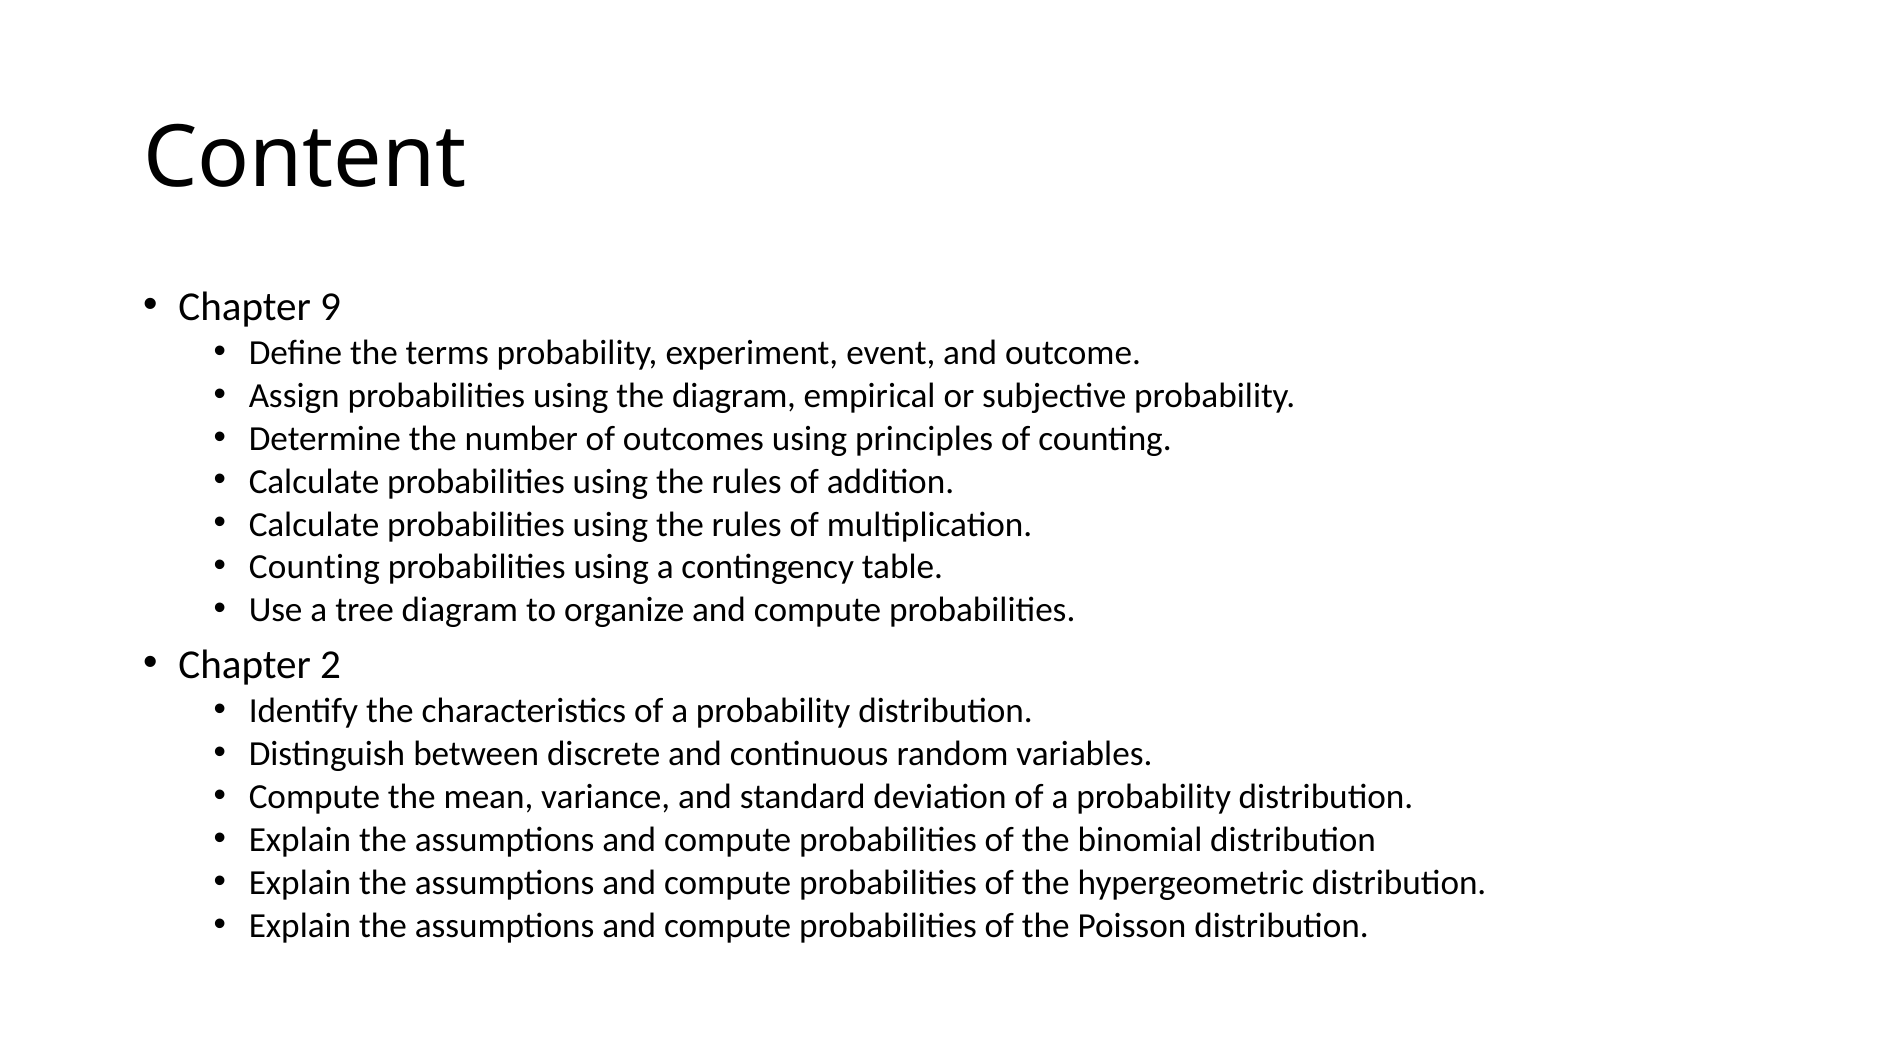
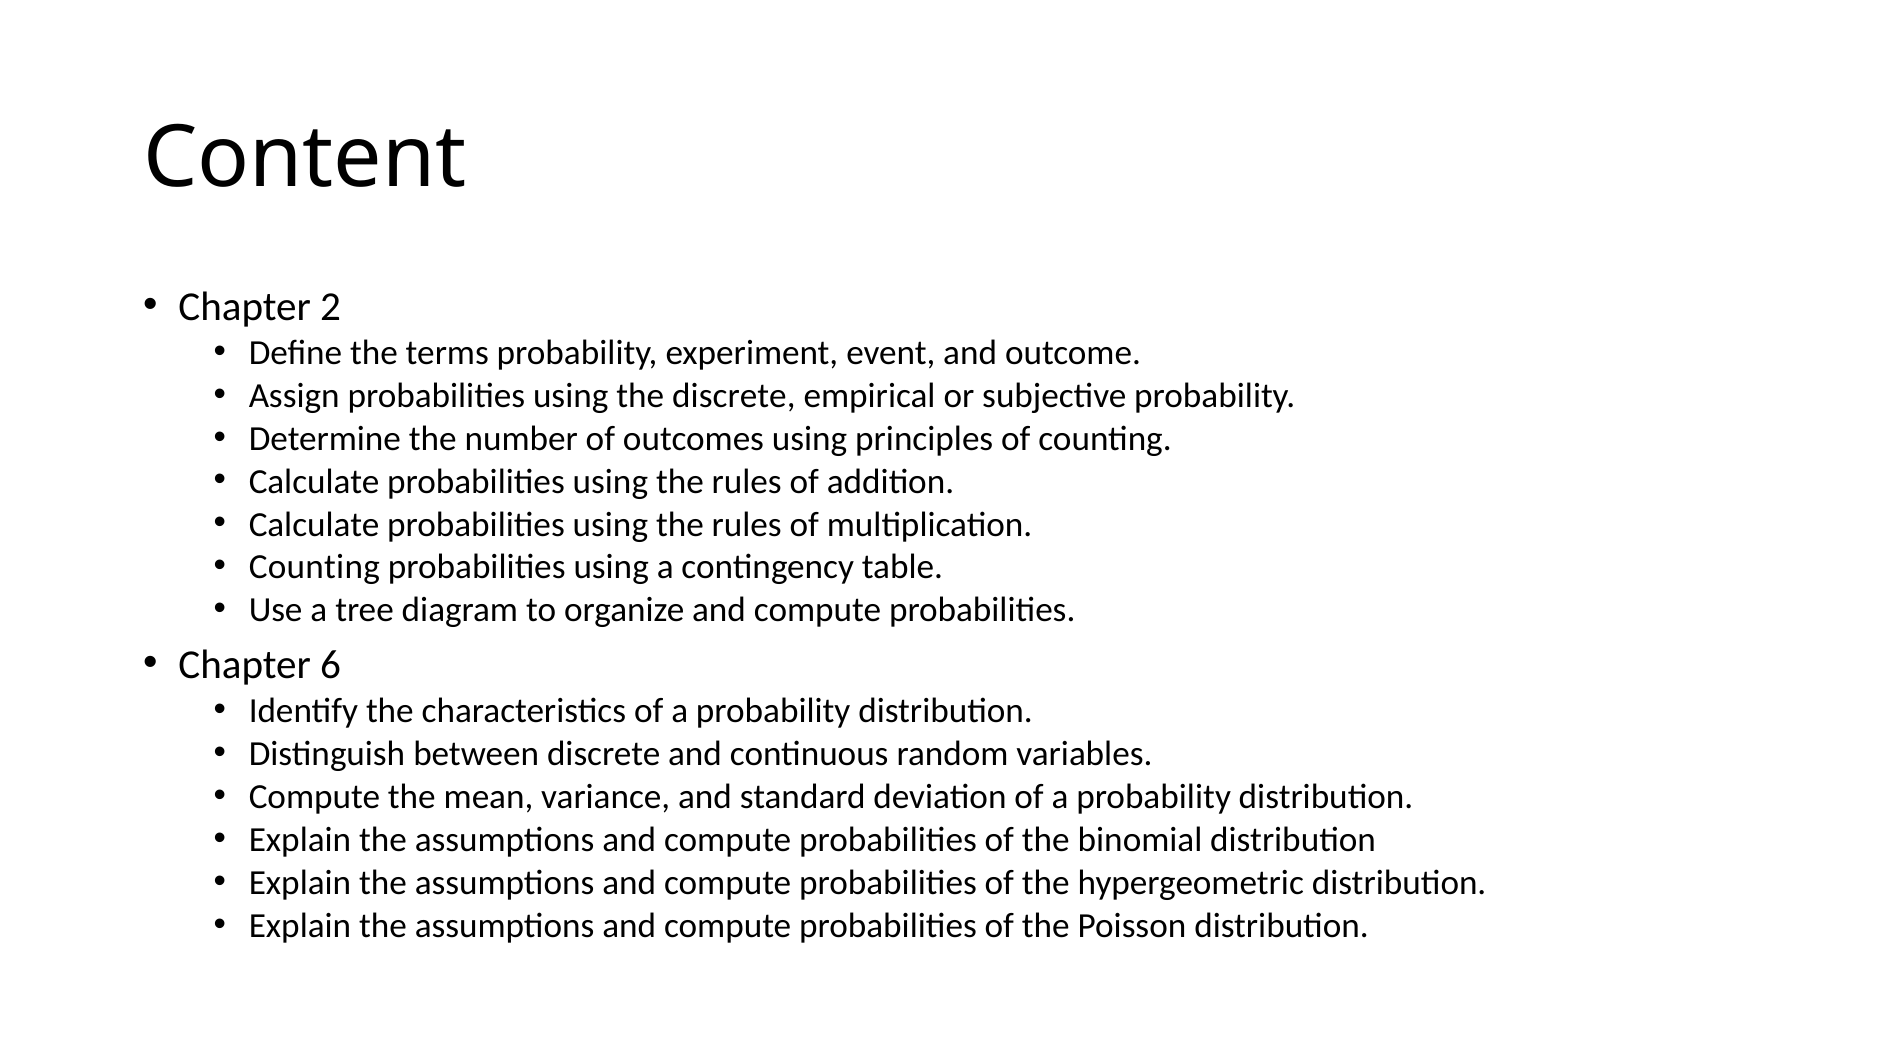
9: 9 -> 2 (331, 307)
the diagram: diagram -> discrete (734, 396)
2: 2 -> 6 (331, 665)
